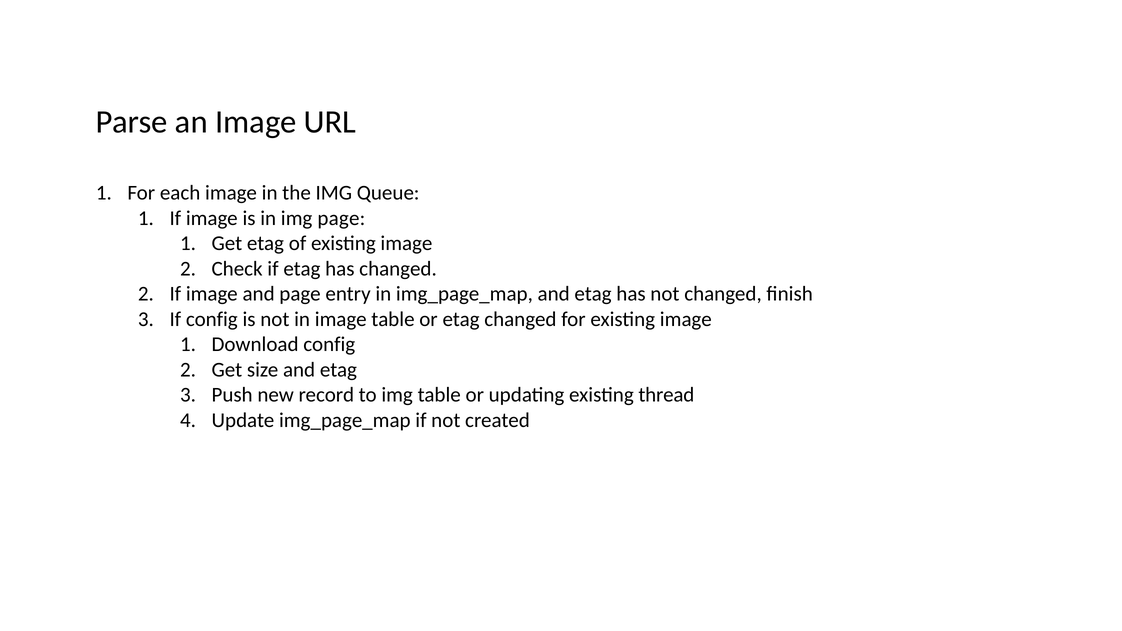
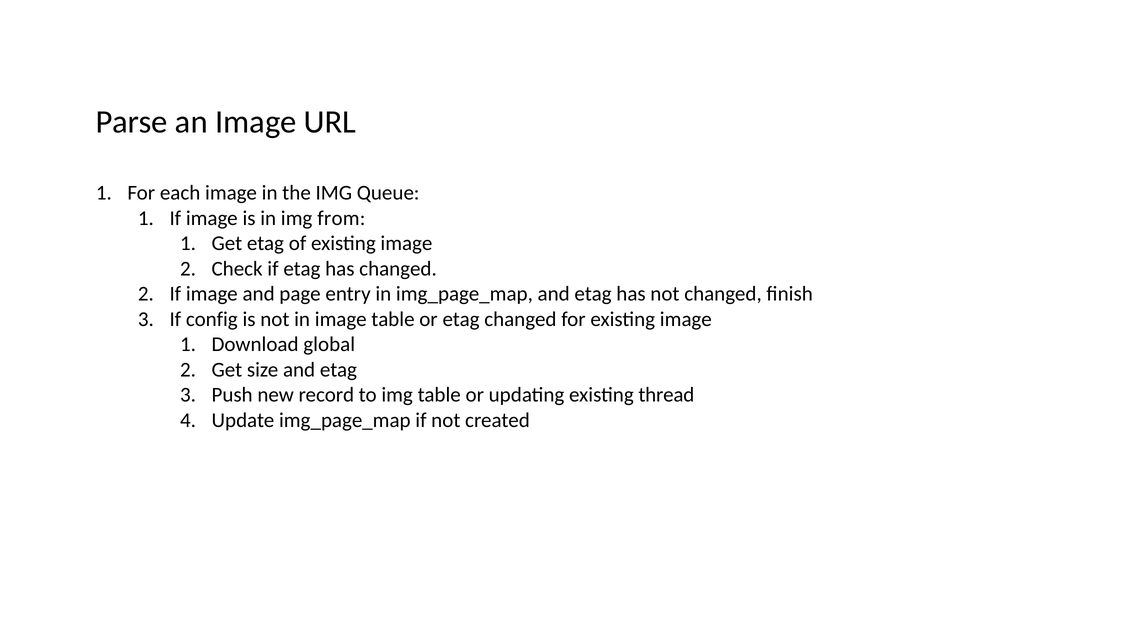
img page: page -> from (341, 218)
Download config: config -> global (329, 344)
